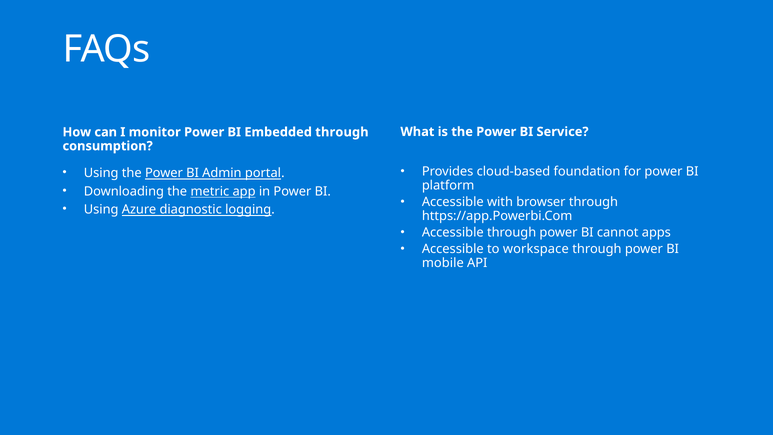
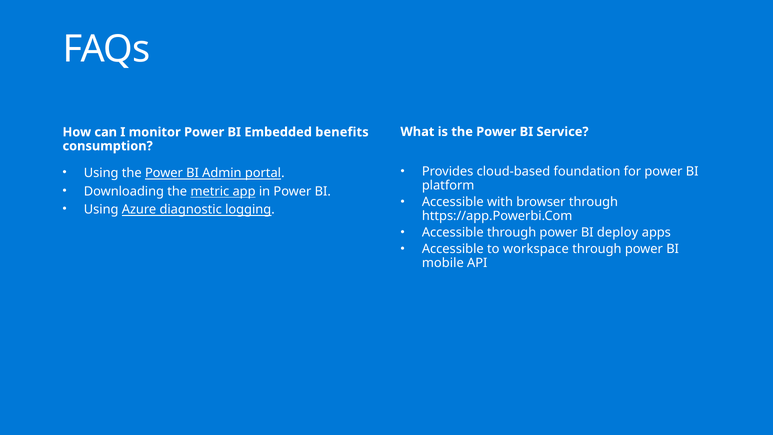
Embedded through: through -> benefits (342, 132)
cannot: cannot -> deploy (618, 232)
